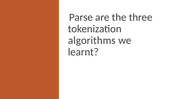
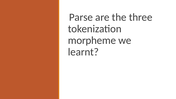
algorithms: algorithms -> morpheme (92, 40)
